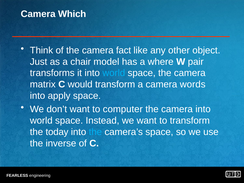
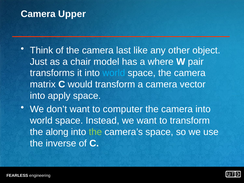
Which: Which -> Upper (72, 14)
fact: fact -> last (124, 50)
words: words -> vector (193, 84)
today: today -> along (57, 132)
the colour: light blue -> light green (95, 132)
